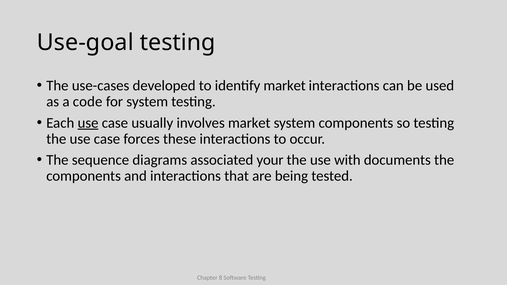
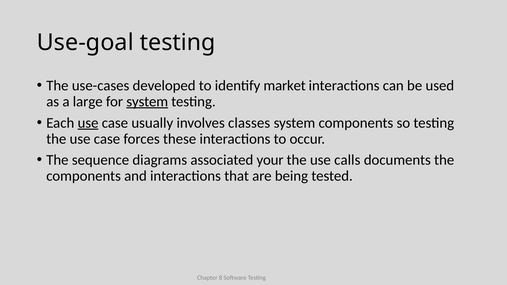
code: code -> large (88, 102)
system underline: none -> present (147, 102)
involves market: market -> classes (249, 123)
with: with -> calls (347, 160)
